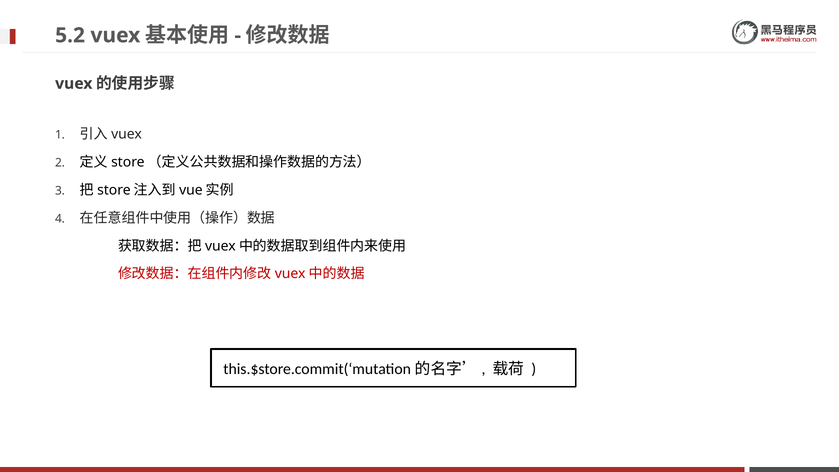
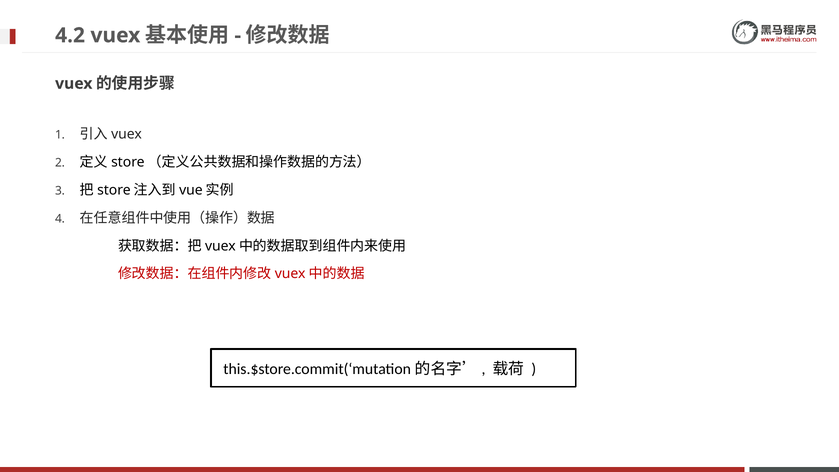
5.2: 5.2 -> 4.2 (70, 35)
